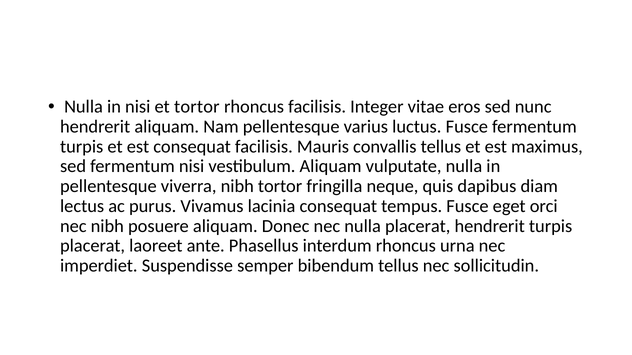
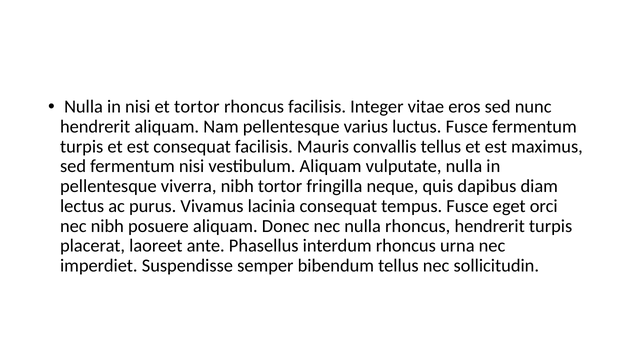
nulla placerat: placerat -> rhoncus (418, 226)
